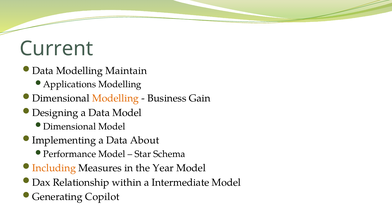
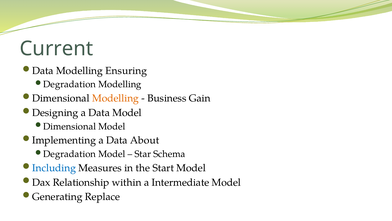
Maintain: Maintain -> Ensuring (126, 71)
Applications: Applications -> Degradation (70, 84)
Performance: Performance -> Degradation (70, 154)
Including colour: orange -> blue (54, 168)
Year: Year -> Start (163, 168)
Copilot: Copilot -> Replace (102, 196)
